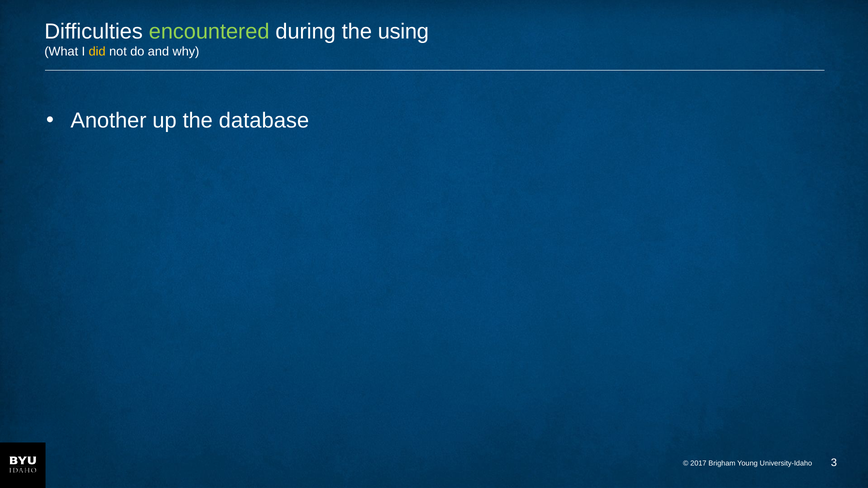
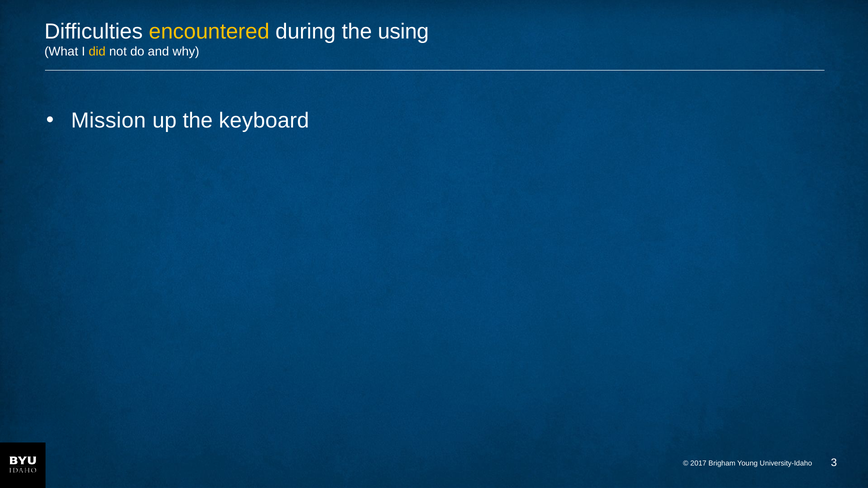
encountered colour: light green -> yellow (209, 32)
Another: Another -> Mission (108, 121)
database: database -> keyboard (264, 121)
